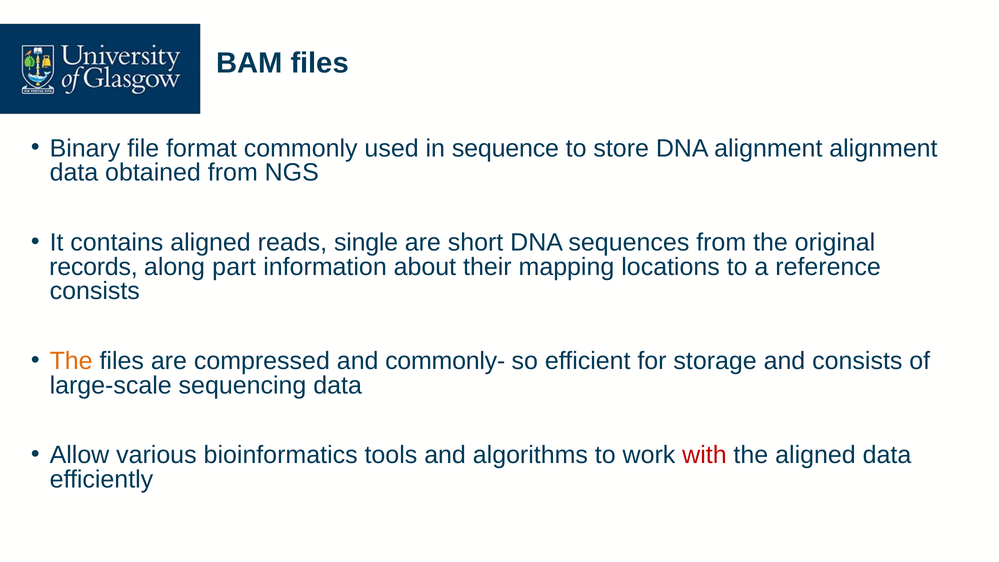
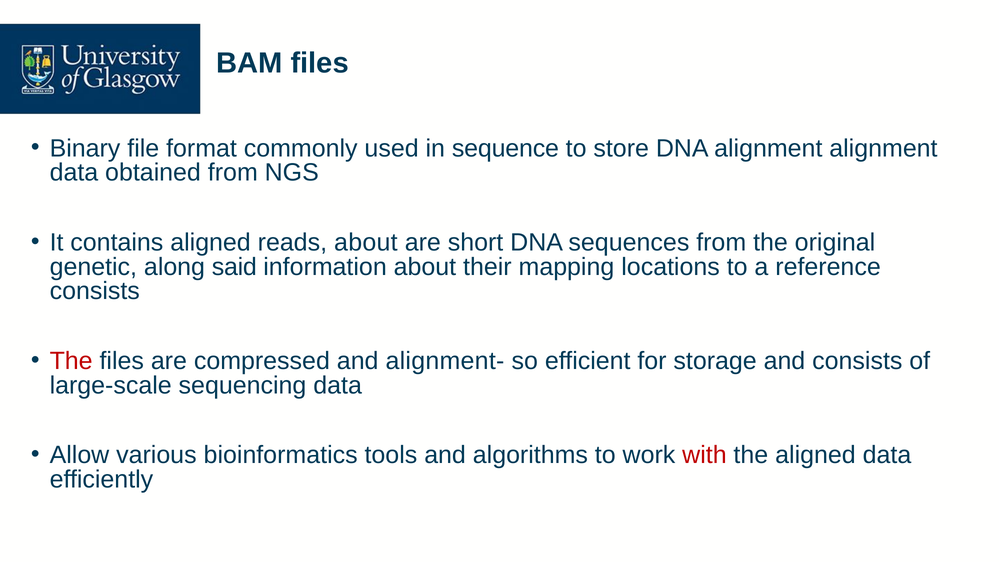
reads single: single -> about (366, 242)
records: records -> genetic (93, 267)
part: part -> said (234, 267)
The colour: orange -> red (71, 361)
commonly-: commonly- -> alignment- (445, 361)
